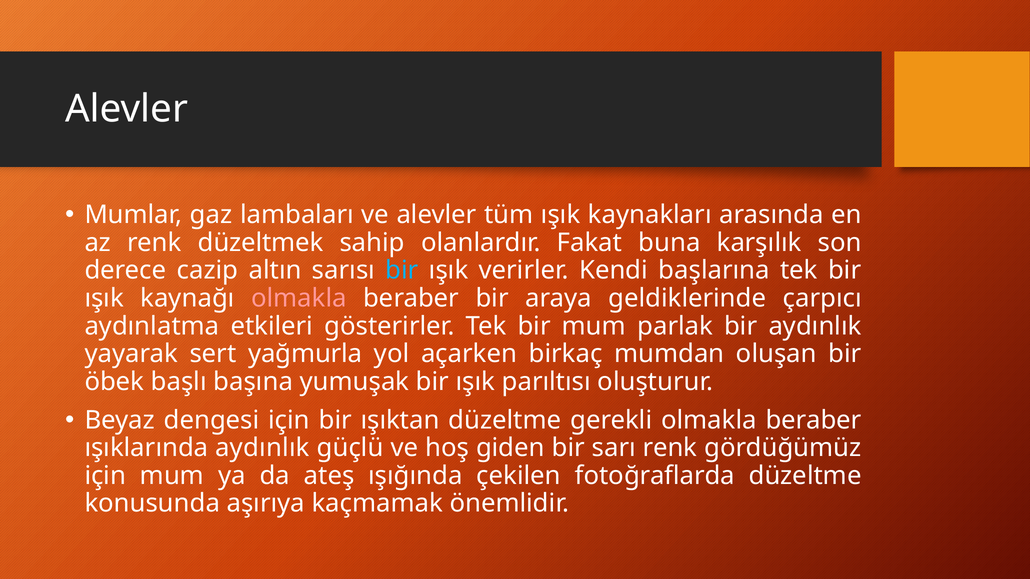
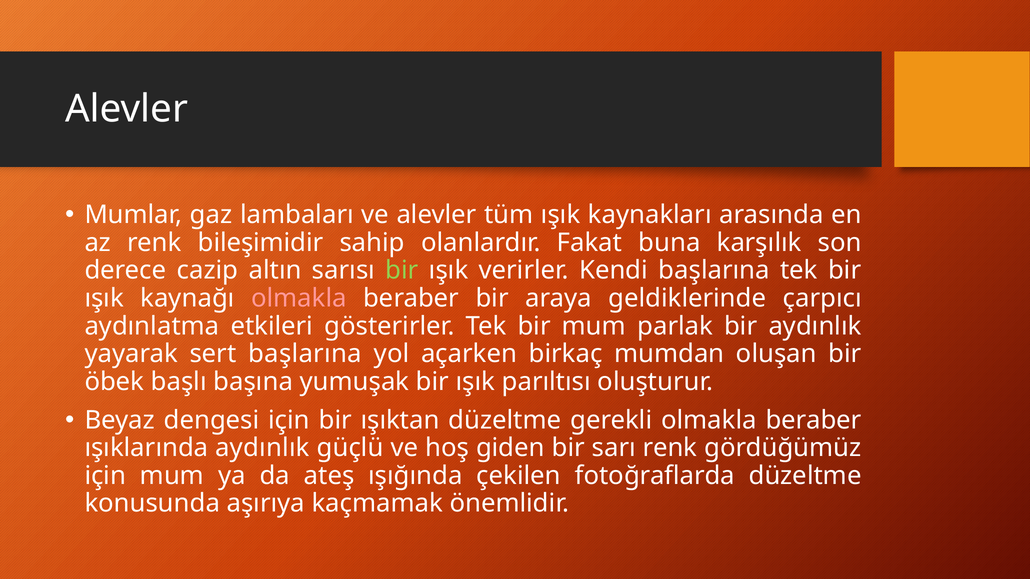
düzeltmek: düzeltmek -> bileşimidir (261, 243)
bir colour: light blue -> light green (402, 271)
sert yağmurla: yağmurla -> başlarına (305, 354)
